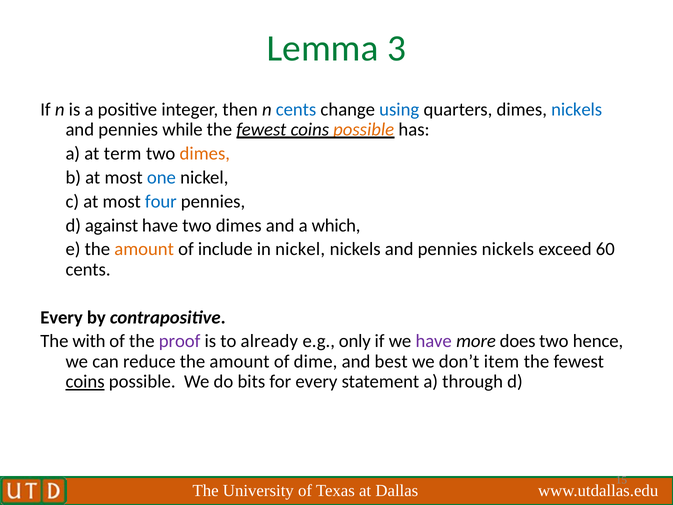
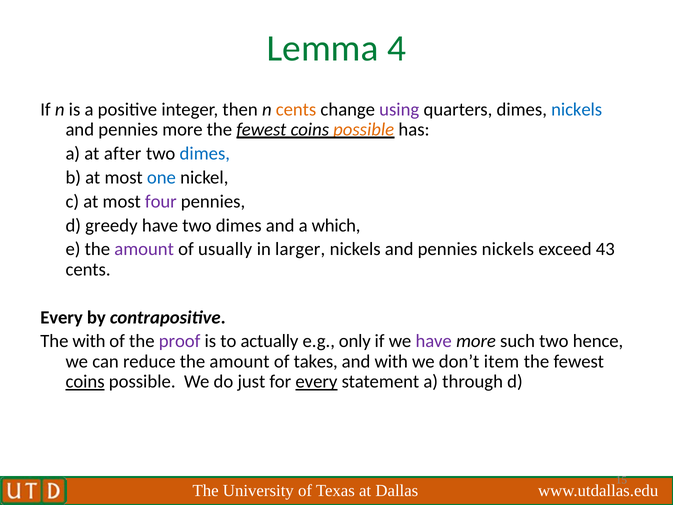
3: 3 -> 4 (397, 49)
cents colour: blue -> orange (296, 109)
using colour: blue -> purple (399, 109)
pennies while: while -> more (182, 130)
term: term -> after (123, 153)
dimes colour: orange -> blue (205, 153)
four colour: blue -> purple (161, 201)
against: against -> greedy (111, 225)
amount colour: orange -> purple (144, 249)
include: include -> usually (225, 249)
in nickel: nickel -> larger (300, 249)
60: 60 -> 43 (605, 249)
already: already -> actually (269, 341)
does: does -> such (518, 341)
dime: dime -> takes (316, 361)
and best: best -> with (391, 361)
bits: bits -> just (251, 381)
every underline: none -> present (316, 381)
